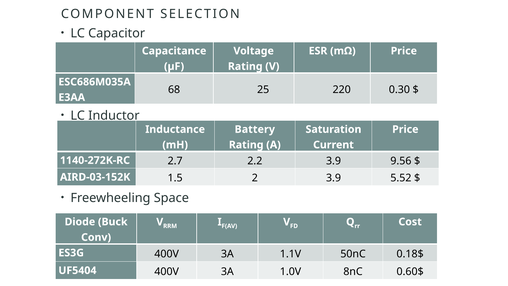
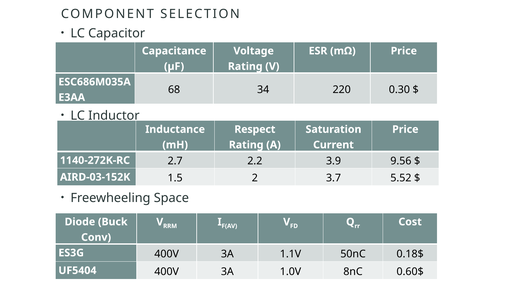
25: 25 -> 34 (263, 90)
Battery: Battery -> Respect (255, 129)
2 3.9: 3.9 -> 3.7 (333, 178)
